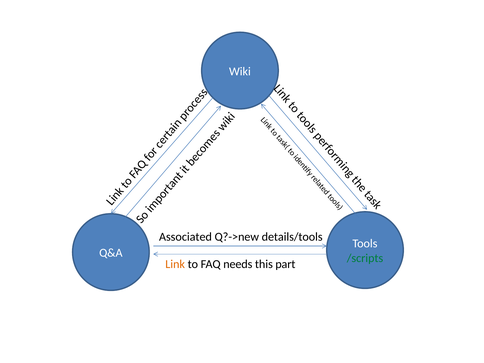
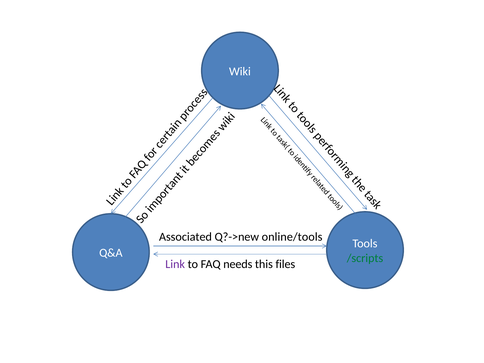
details/tools: details/tools -> online/tools (292, 237)
Link colour: orange -> purple (175, 264)
part: part -> files (285, 264)
